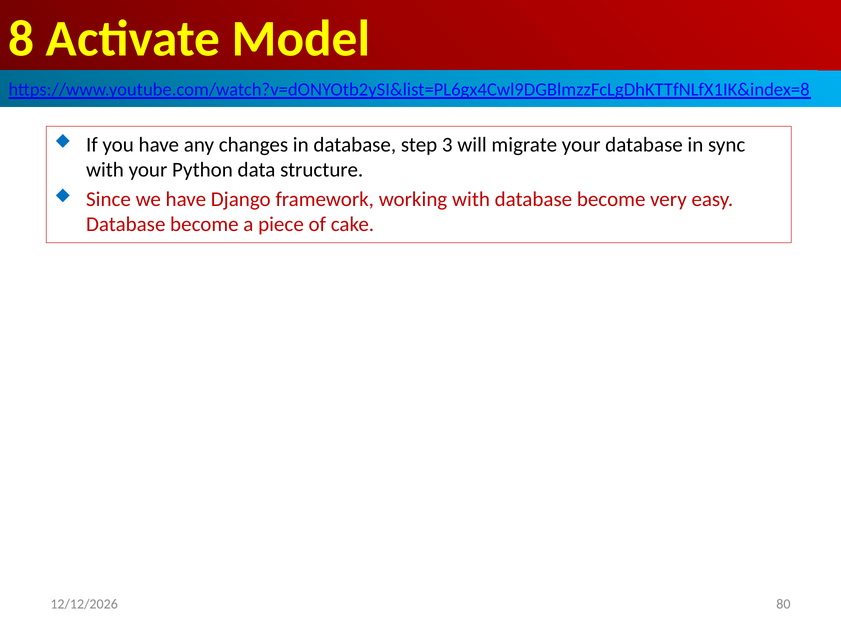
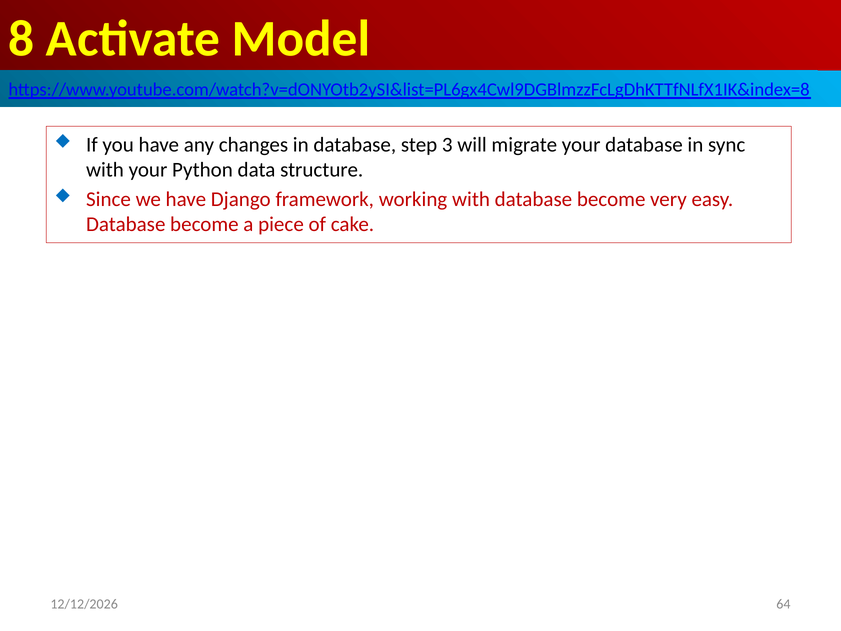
80: 80 -> 64 (783, 604)
